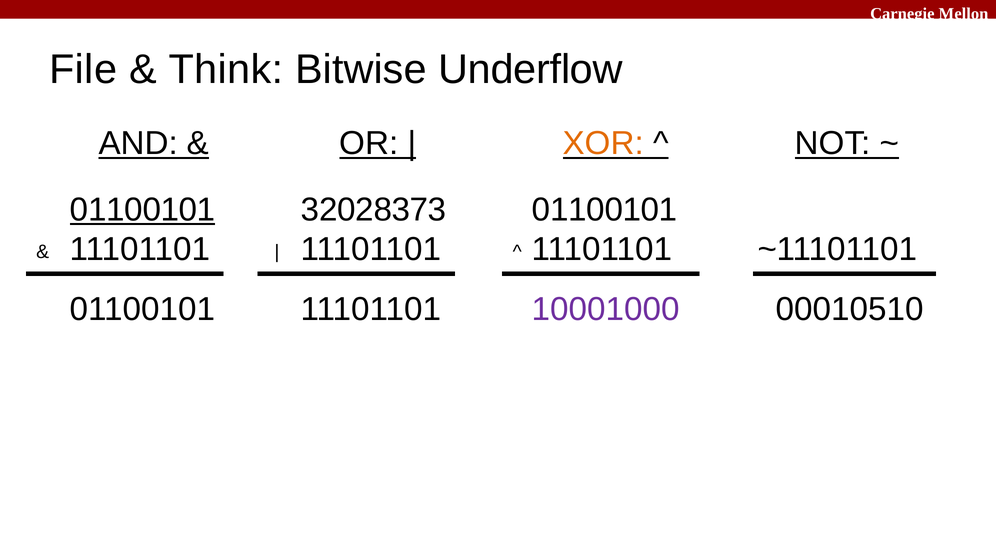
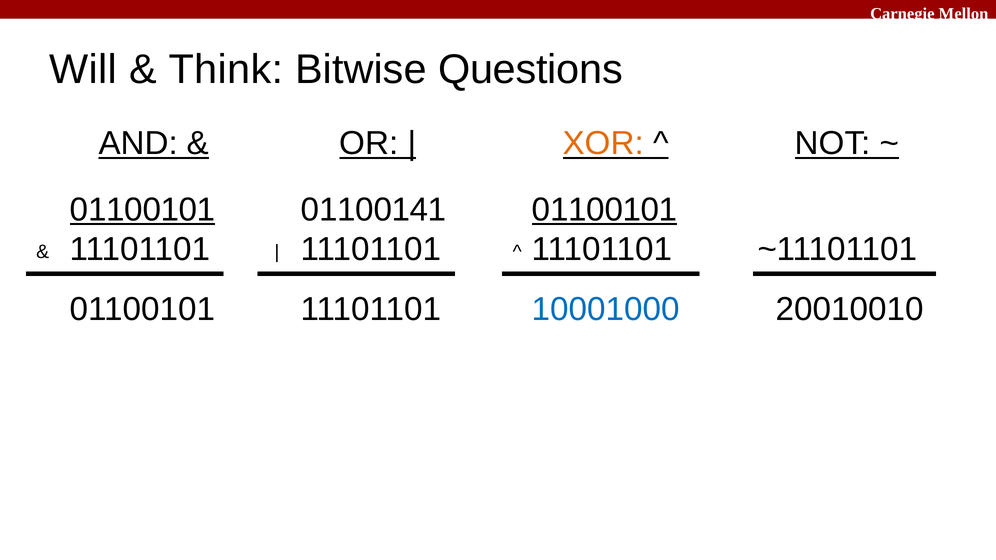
File: File -> Will (83, 70)
Underflow: Underflow -> Questions (530, 70)
32028373: 32028373 -> 01100141 (374, 210)
01100101 underline: none -> present (605, 210)
10001000 colour: purple -> blue (606, 309)
00010510: 00010510 -> 20010010 (850, 309)
